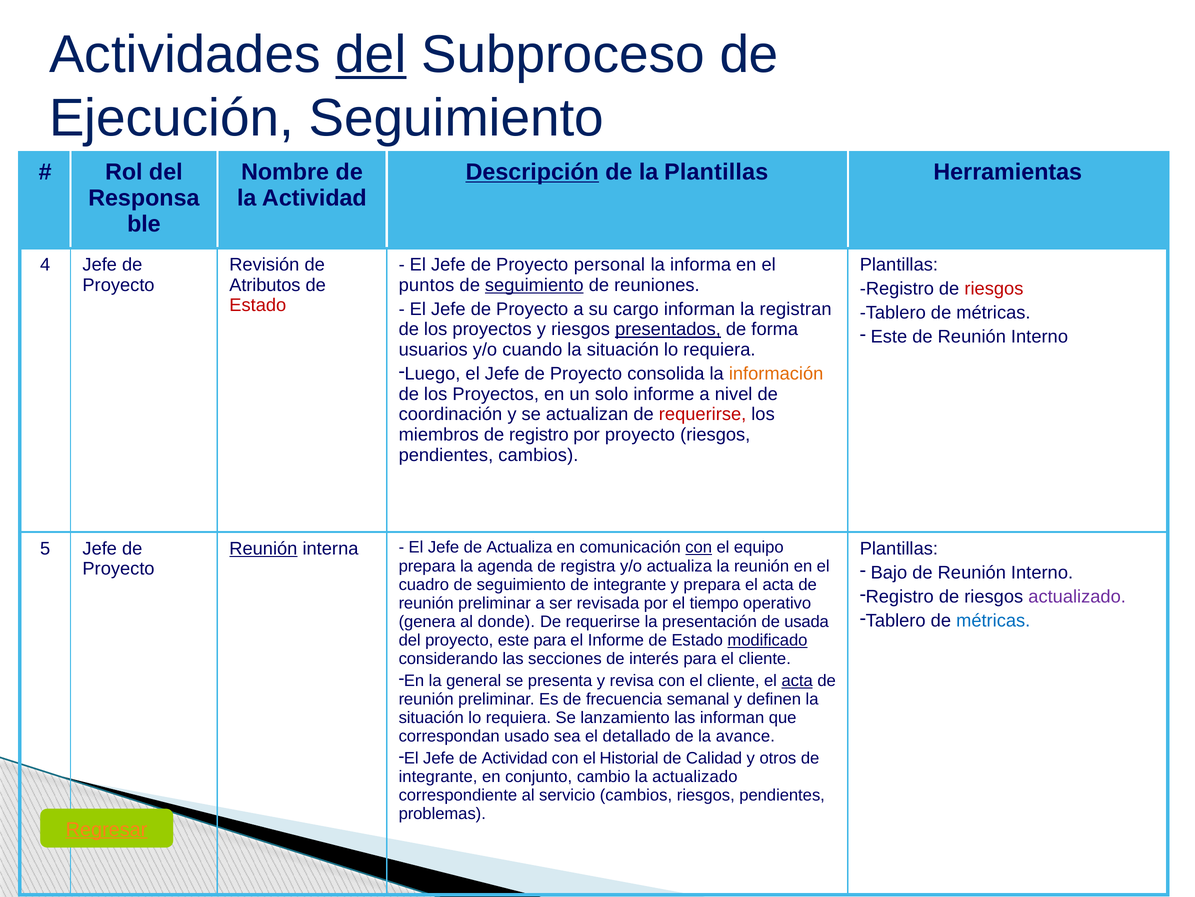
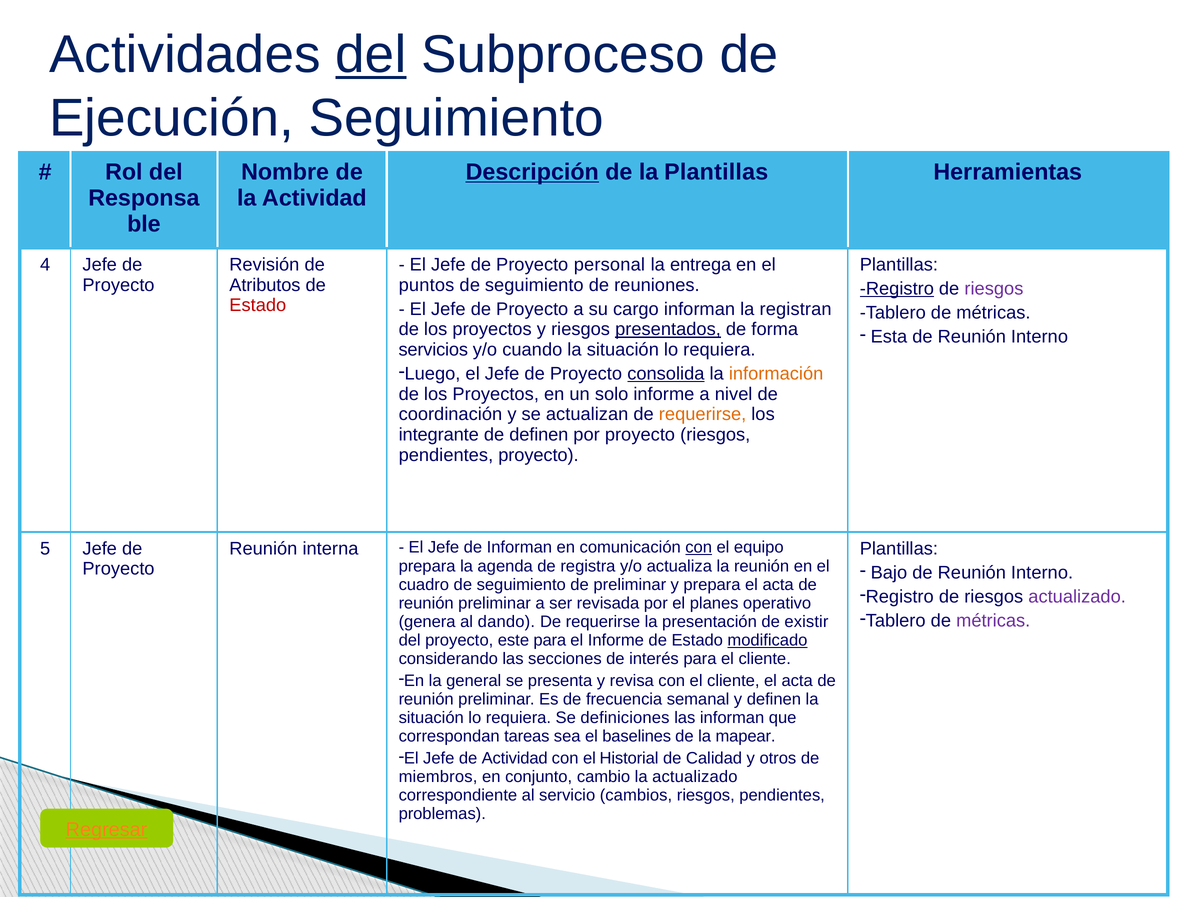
informa: informa -> entrega (701, 264)
seguimiento underline: present -> none (534, 285)
Registro underline: none -> present (897, 288)
riesgos colour: red -> purple (994, 288)
Este: Este -> Esta (889, 336)
usuarios: usuarios -> servicios (433, 349)
consolida underline: none -> present (666, 373)
requerirse colour: red -> orange (703, 414)
miembros: miembros -> integrante (439, 434)
de registro: registro -> definen (539, 434)
pendientes cambios: cambios -> proyecto (538, 455)
Reunión underline: present -> none (263, 548)
de Actualiza: Actualiza -> Informan (519, 547)
seguimiento de integrante: integrante -> preliminar (630, 584)
tiempo: tiempo -> planes (714, 603)
métricas colour: blue -> purple (993, 620)
donde: donde -> dando (506, 621)
usada: usada -> existir (806, 621)
acta underline: present -> none (797, 680)
lanzamiento: lanzamiento -> definiciones (625, 717)
usado: usado -> tareas (527, 736)
detallado: detallado -> baselines (637, 736)
avance: avance -> mapear (746, 736)
integrante: integrante -> miembros (438, 776)
